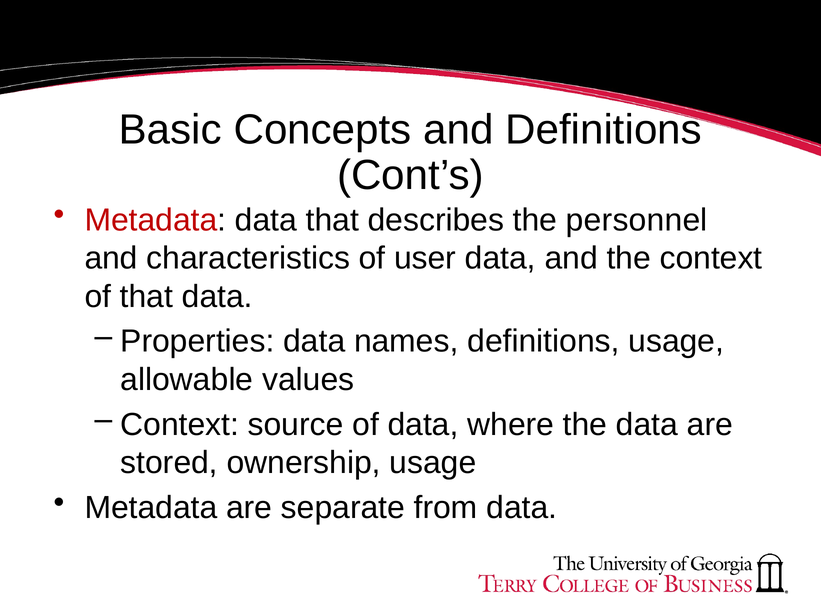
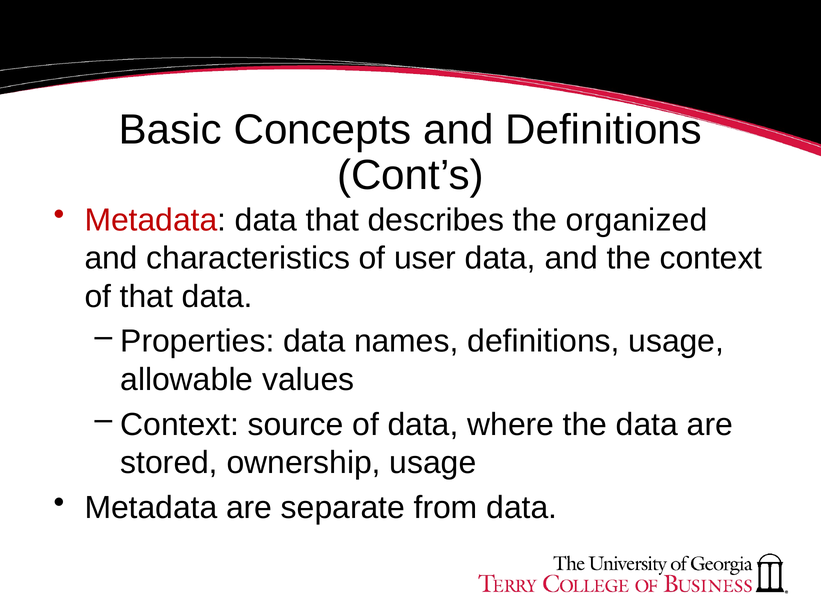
personnel: personnel -> organized (637, 220)
